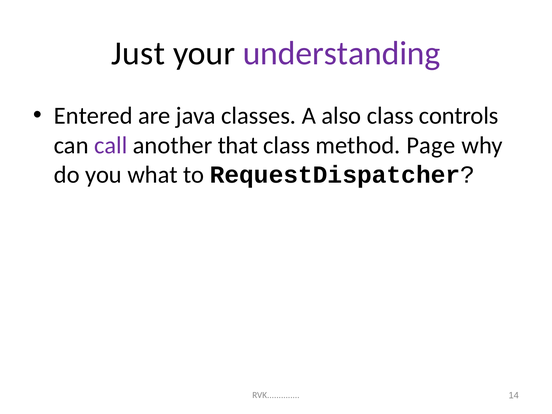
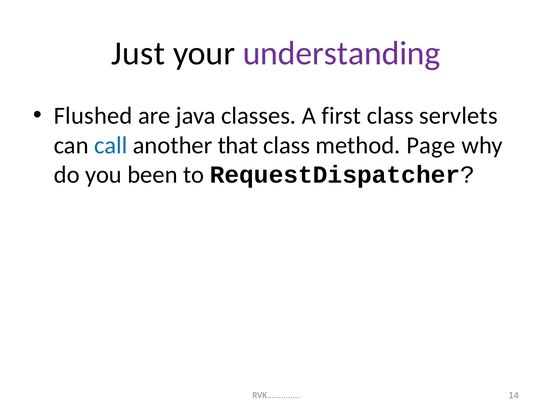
Entered: Entered -> Flushed (93, 116)
also: also -> first (341, 116)
controls: controls -> servlets (458, 116)
call colour: purple -> blue (111, 145)
what: what -> been (152, 175)
